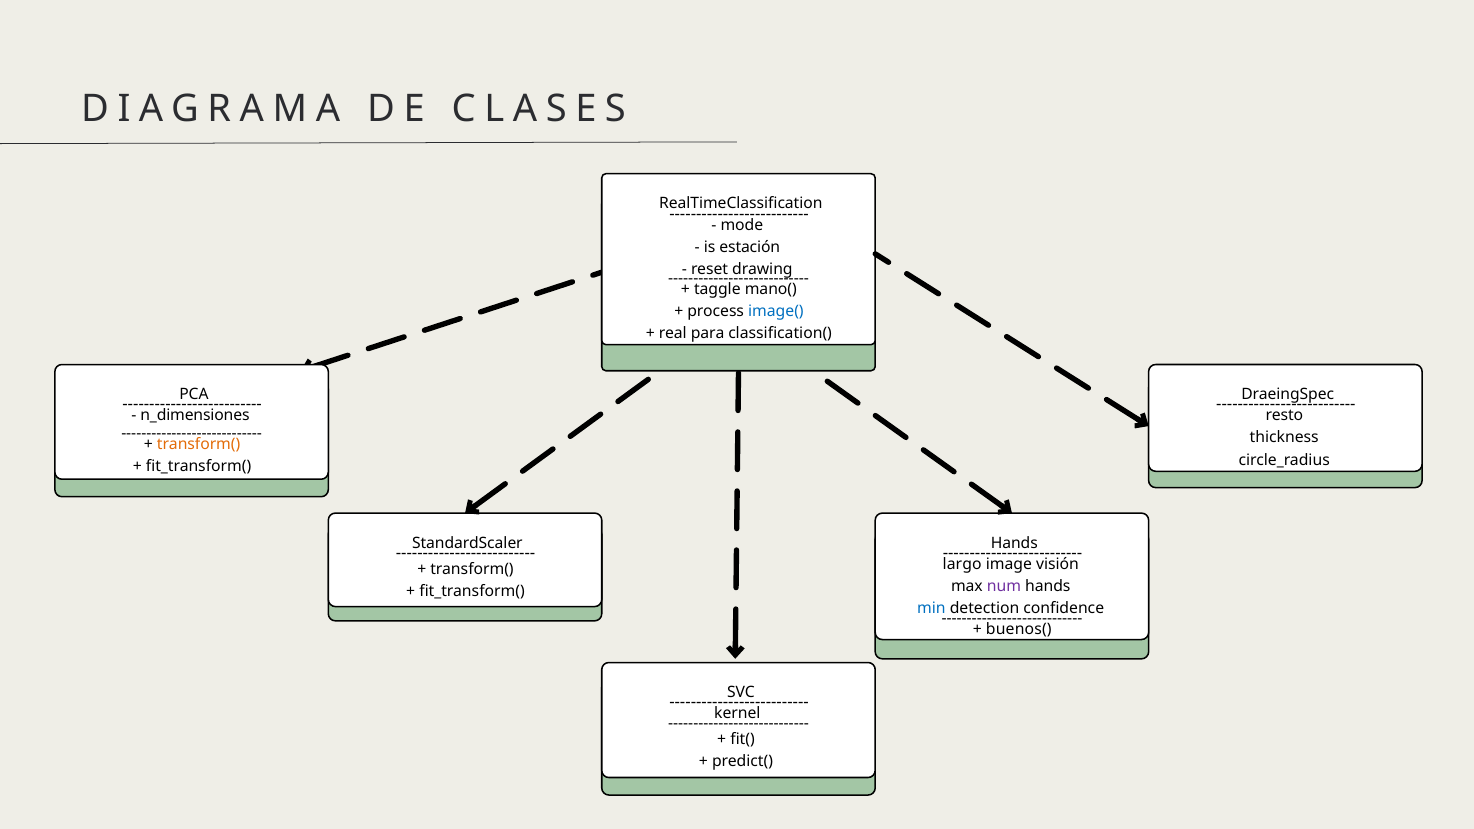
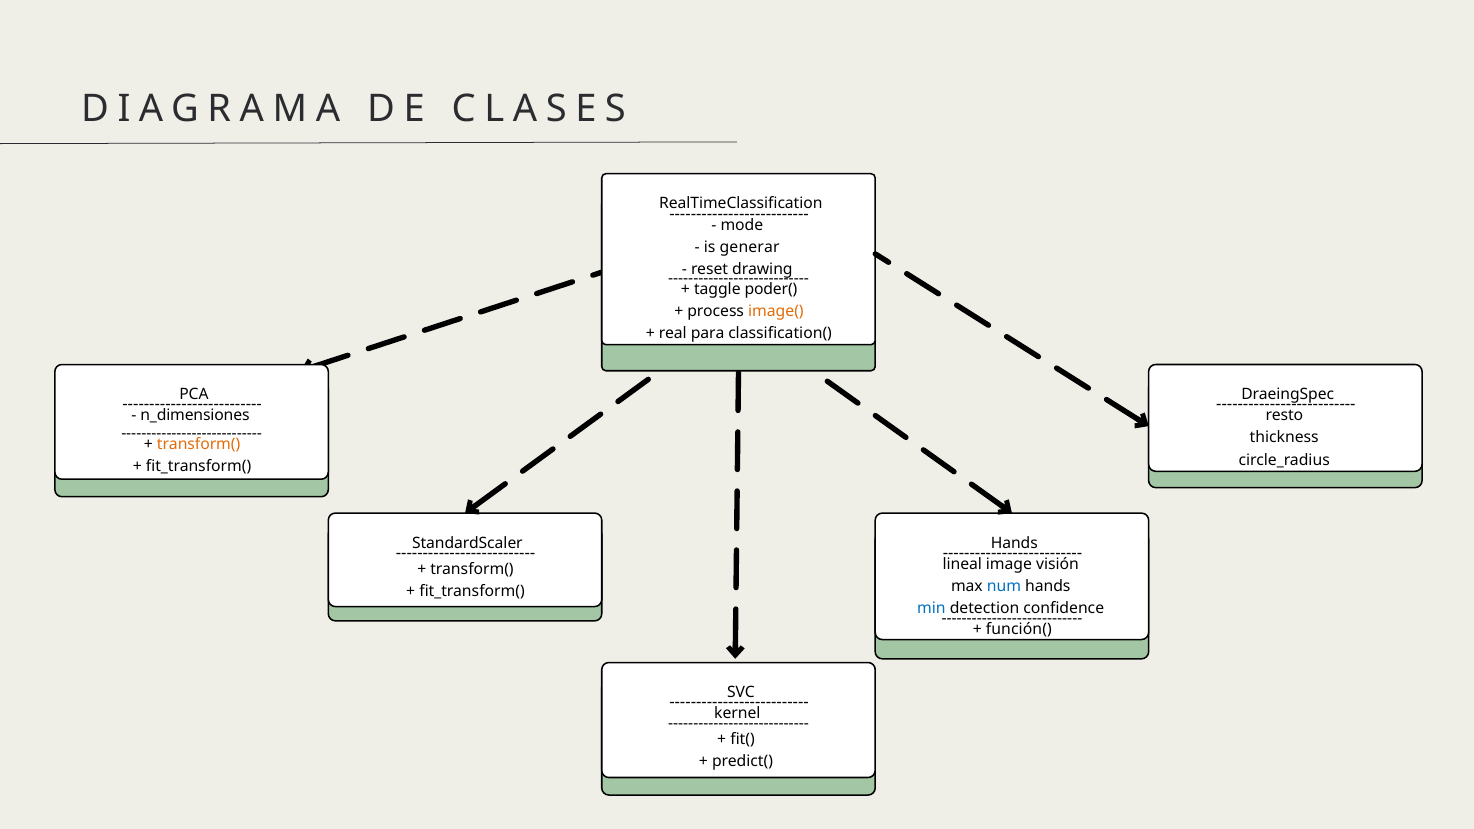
estación: estación -> generar (750, 247)
mano(: mano( -> poder( (771, 290)
image( colour: blue -> orange (776, 312)
largo: largo -> lineal (962, 564)
num colour: purple -> blue (1004, 586)
buenos(: buenos( -> función( (1019, 629)
